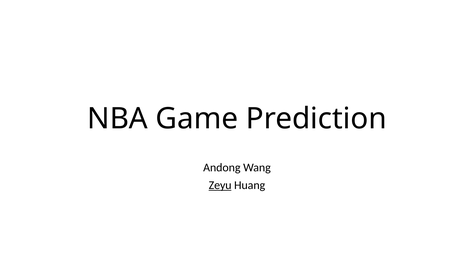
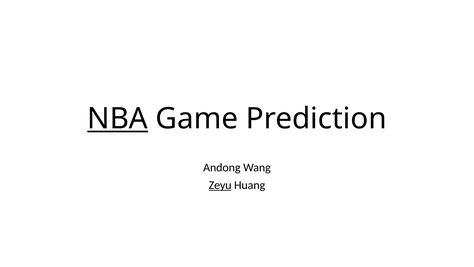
NBA underline: none -> present (118, 118)
